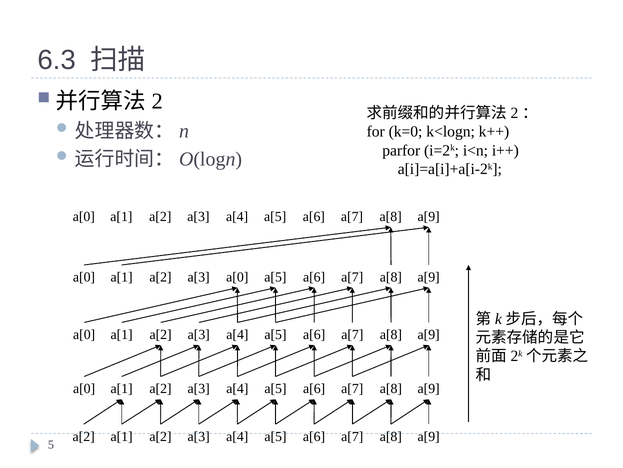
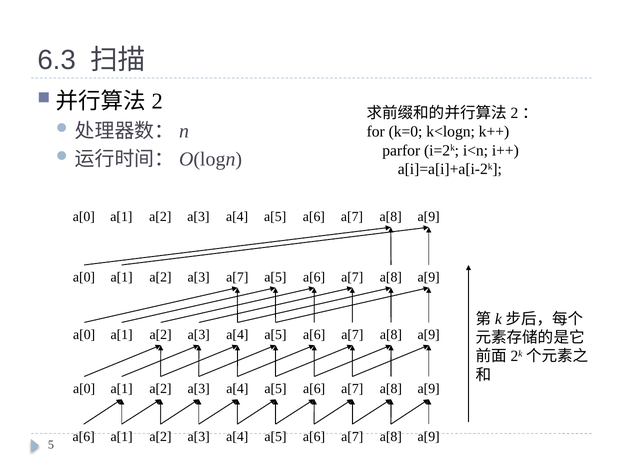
a[2 a[0: a[0 -> a[7 (237, 277)
a[2: a[2 -> a[6 (84, 436)
